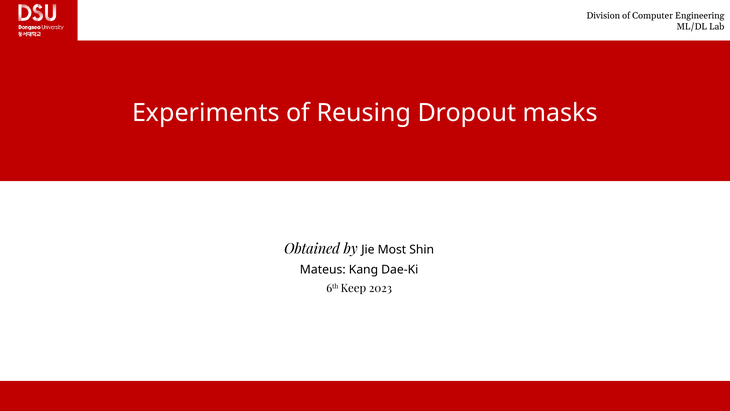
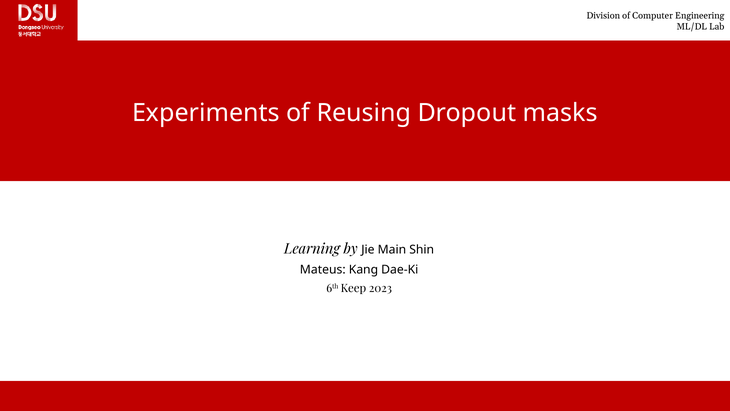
Obtained: Obtained -> Learning (312, 249)
Most: Most -> Main (392, 249)
